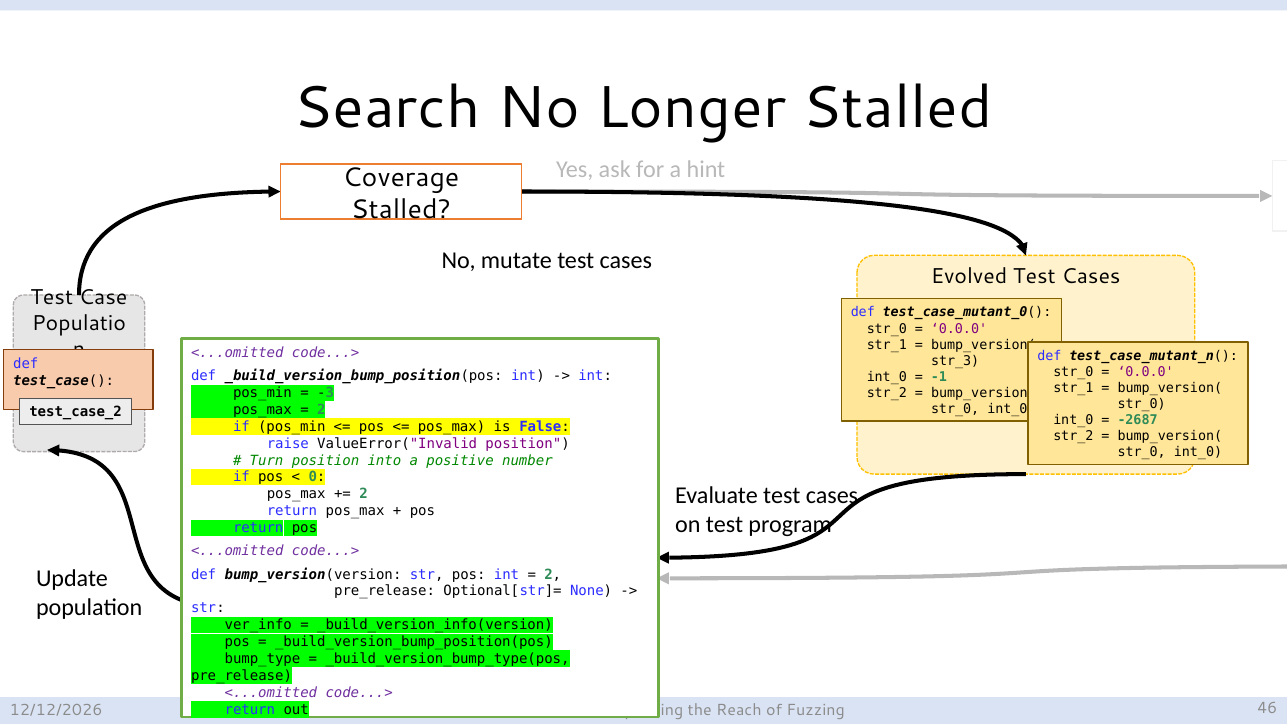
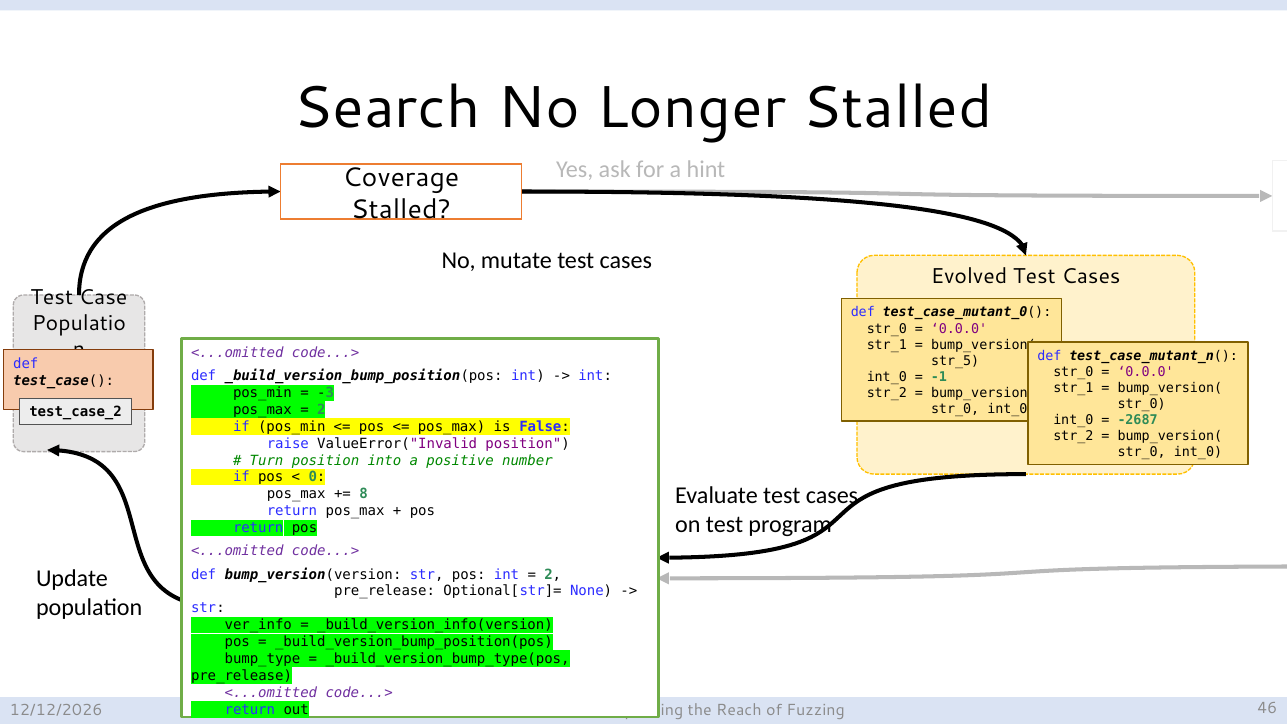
str_3: str_3 -> str_5 (955, 361)
2: 2 -> 8 (364, 494)
